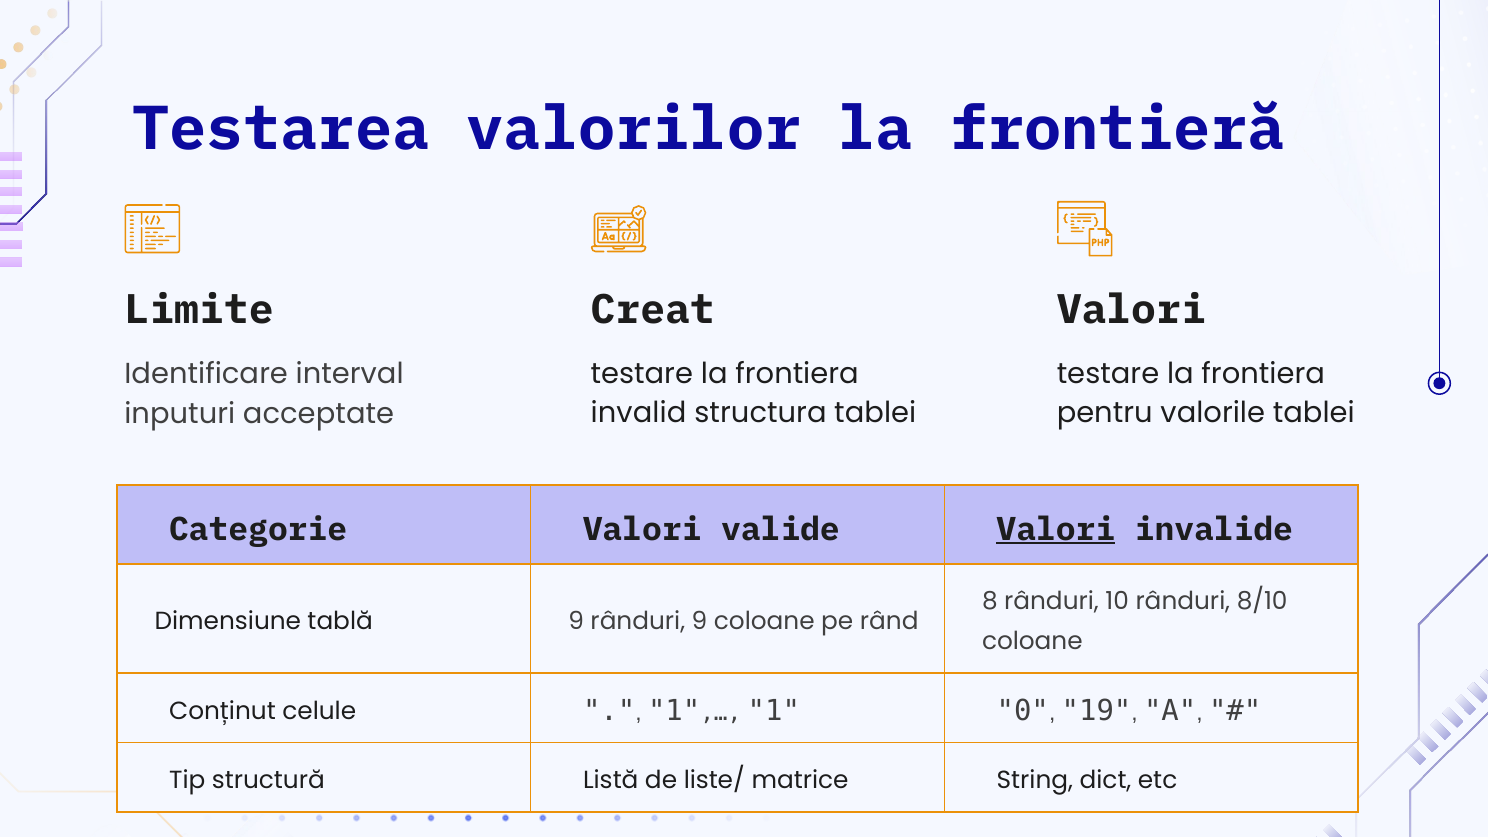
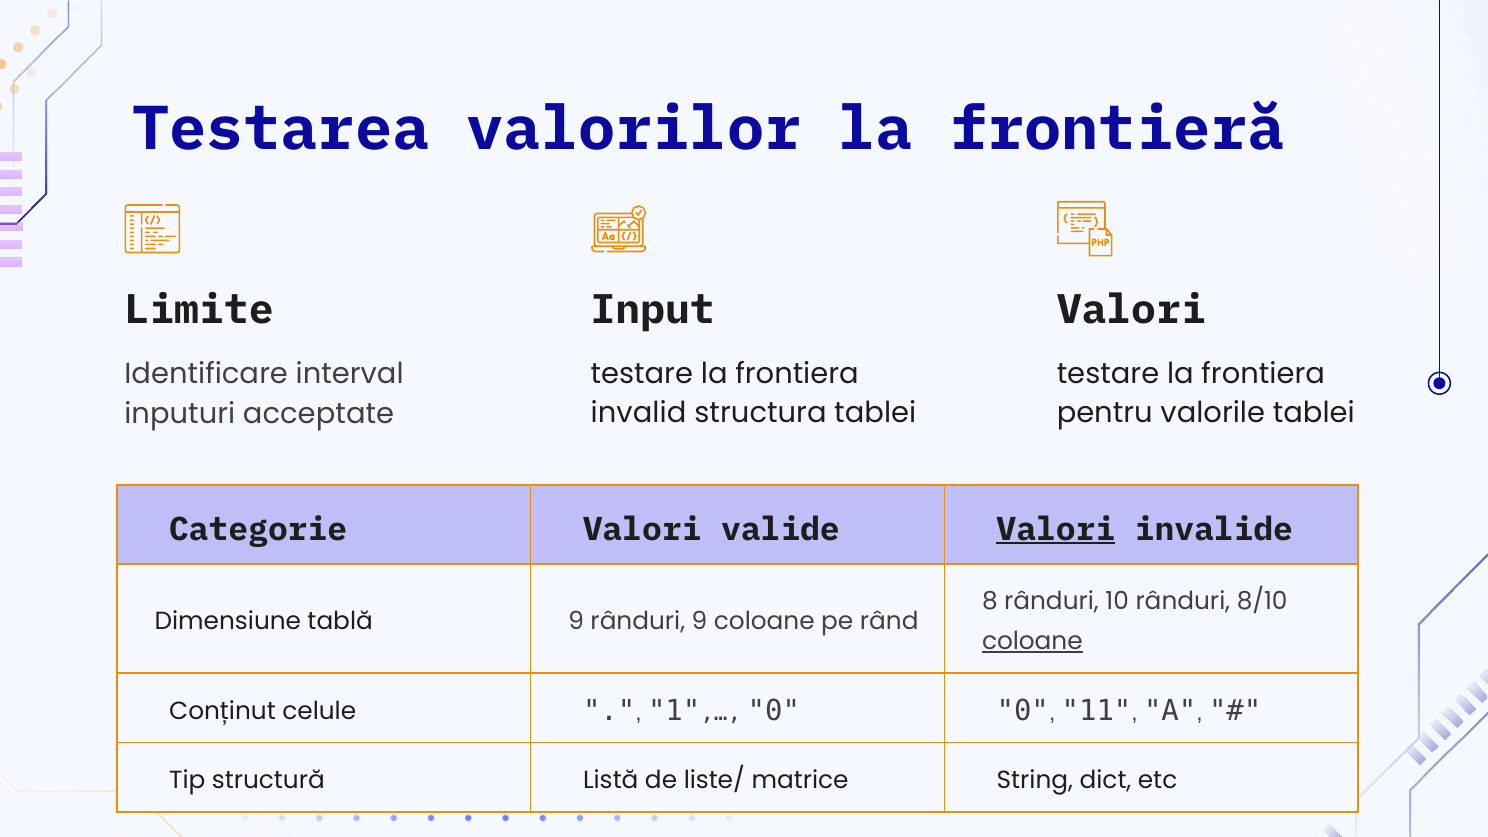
Creat: Creat -> Input (653, 310)
coloane underline: none -> present (1032, 641)
1: 1 -> 0 (774, 711)
19: 19 -> 11 (1097, 711)
